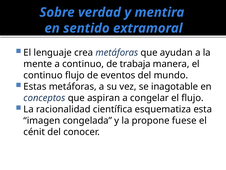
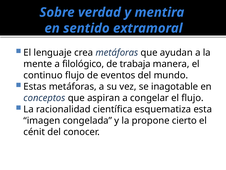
a continuo: continuo -> filológico (83, 64)
fuese: fuese -> cierto (184, 120)
